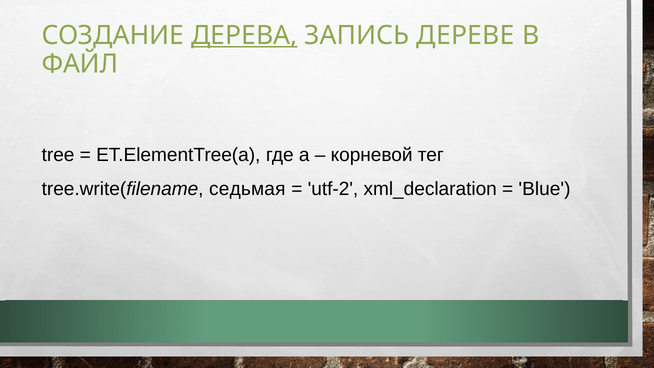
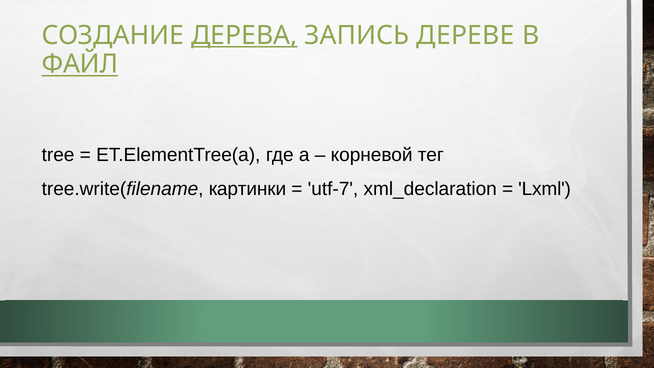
ФАЙЛ underline: none -> present (80, 64)
седьмая: седьмая -> картинки (247, 189)
utf-2: utf-2 -> utf-7 (333, 189)
Blue: Blue -> Lxml (545, 189)
